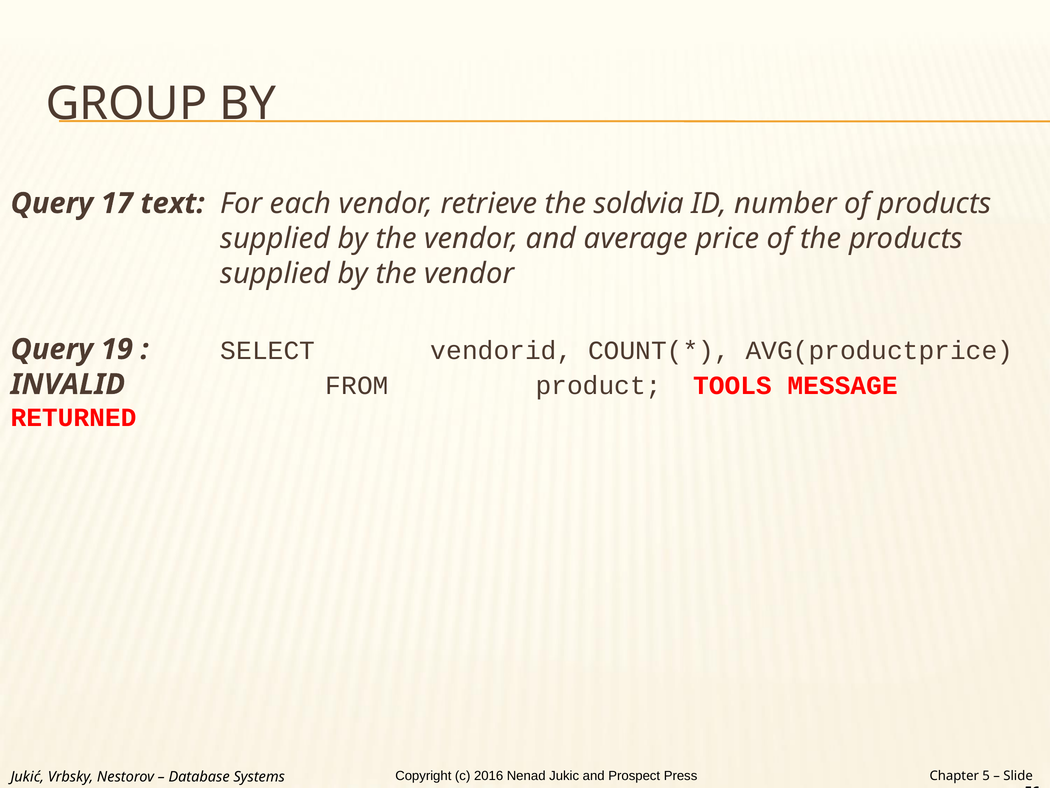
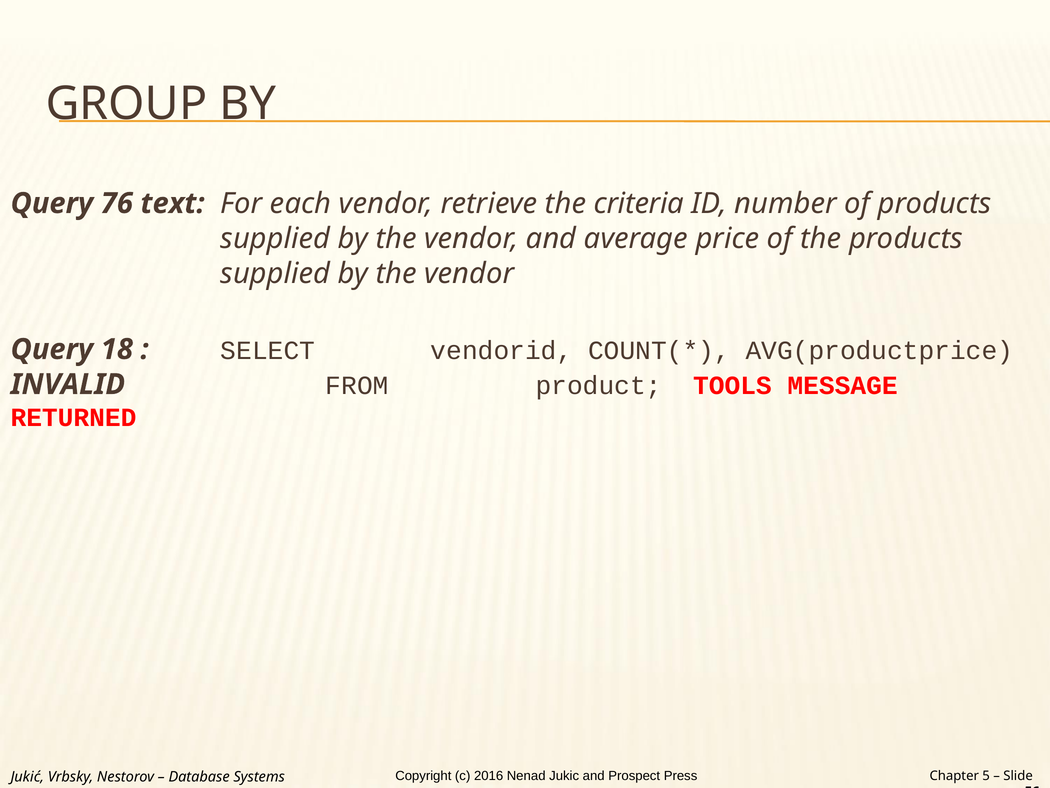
17: 17 -> 76 (117, 203)
soldvia: soldvia -> criteria (639, 203)
19: 19 -> 18 (117, 349)
